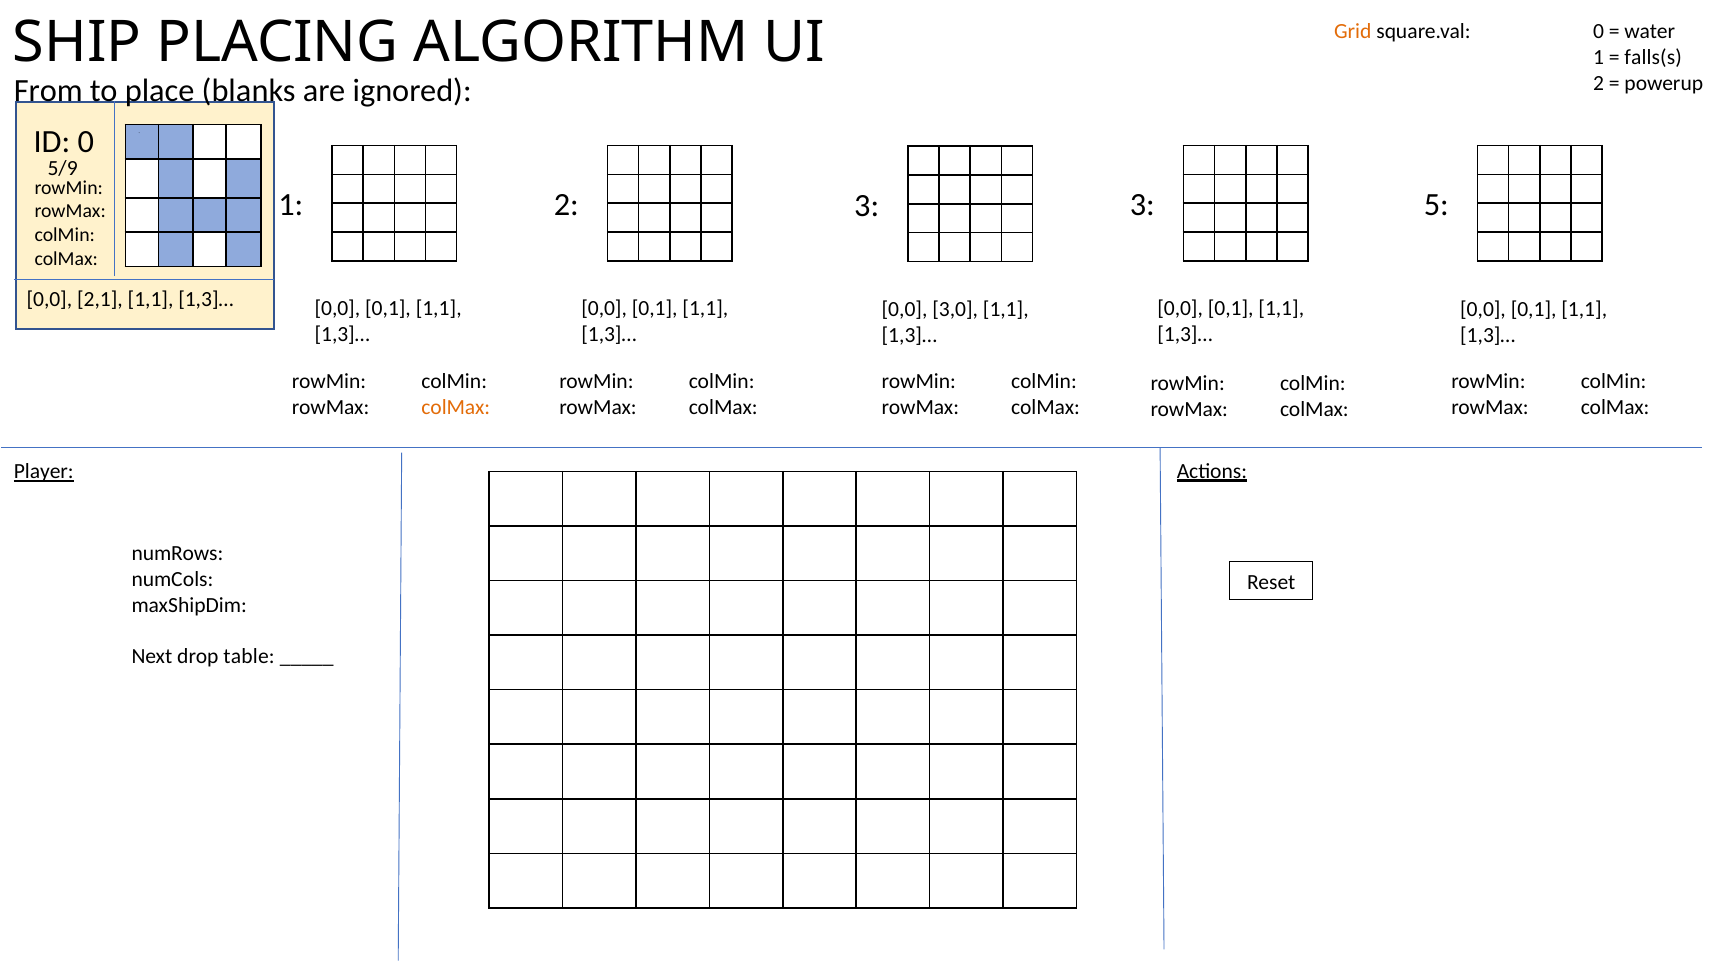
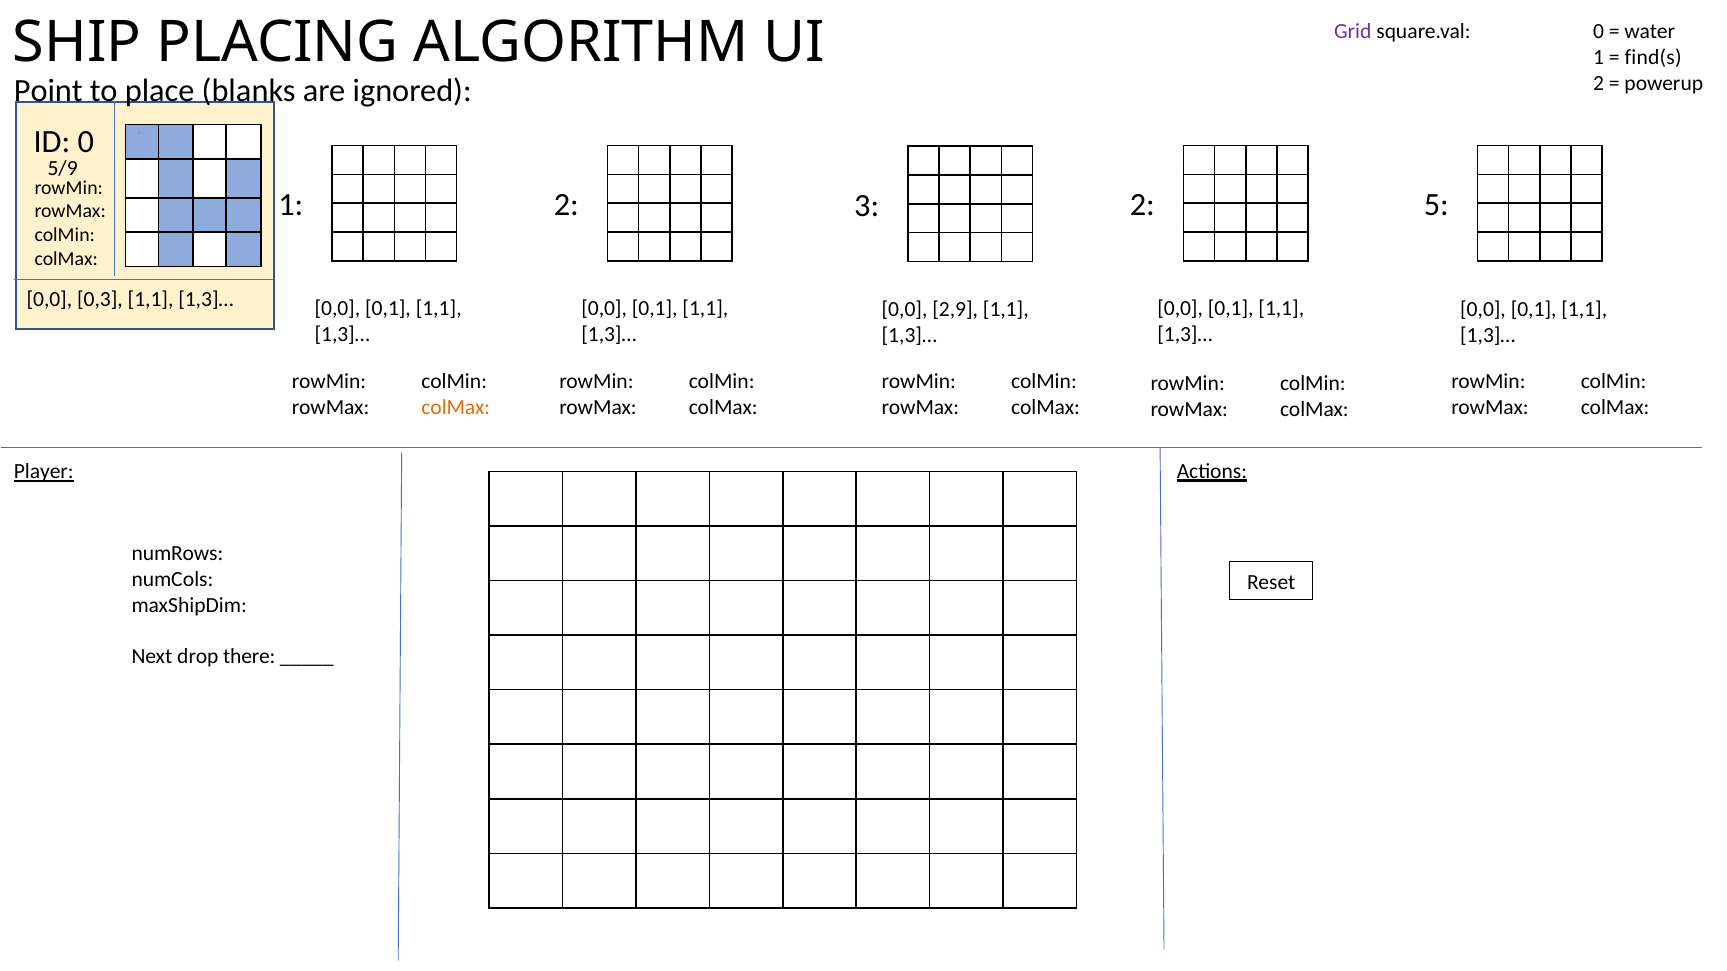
Grid colour: orange -> purple (1353, 31)
falls(s: falls(s -> find(s (1653, 57)
From: From -> Point (48, 91)
3 3: 3 -> 2 (1142, 205)
2,1: 2,1 -> 0,3 (100, 300)
3,0: 3,0 -> 2,9 (955, 310)
table: table -> there (249, 657)
